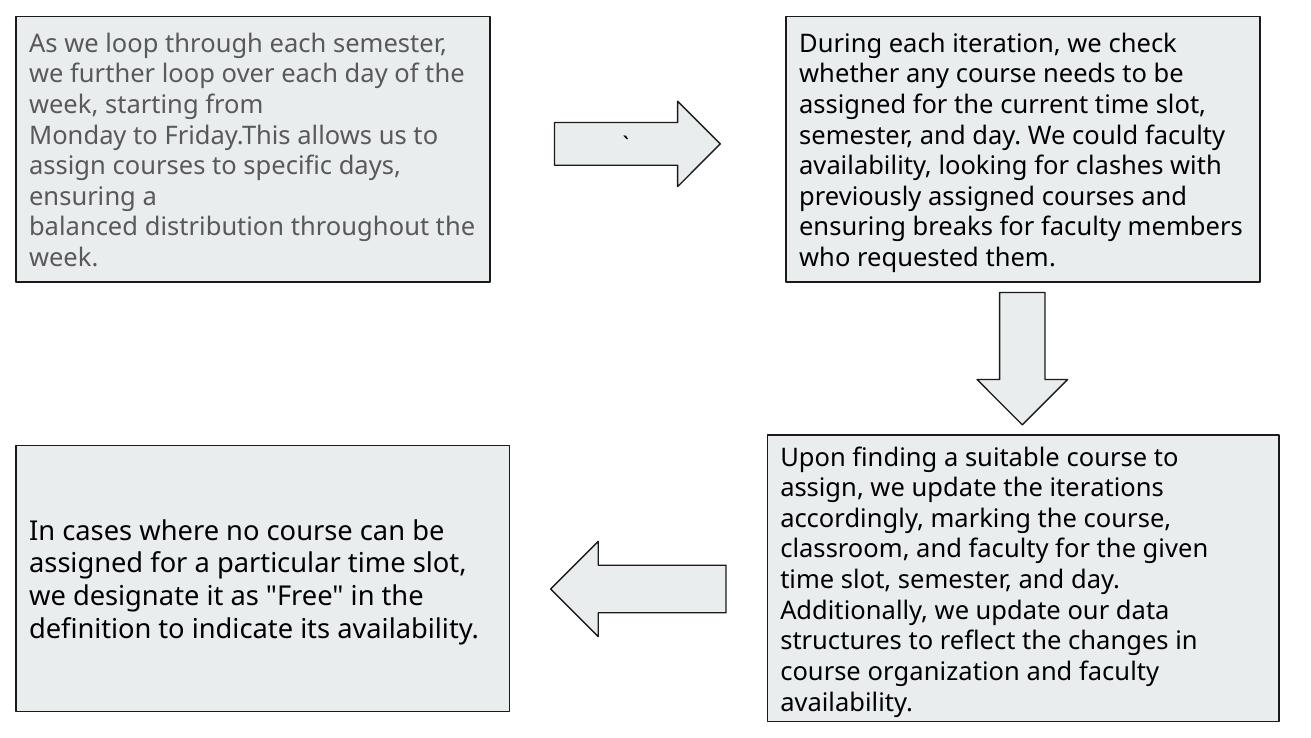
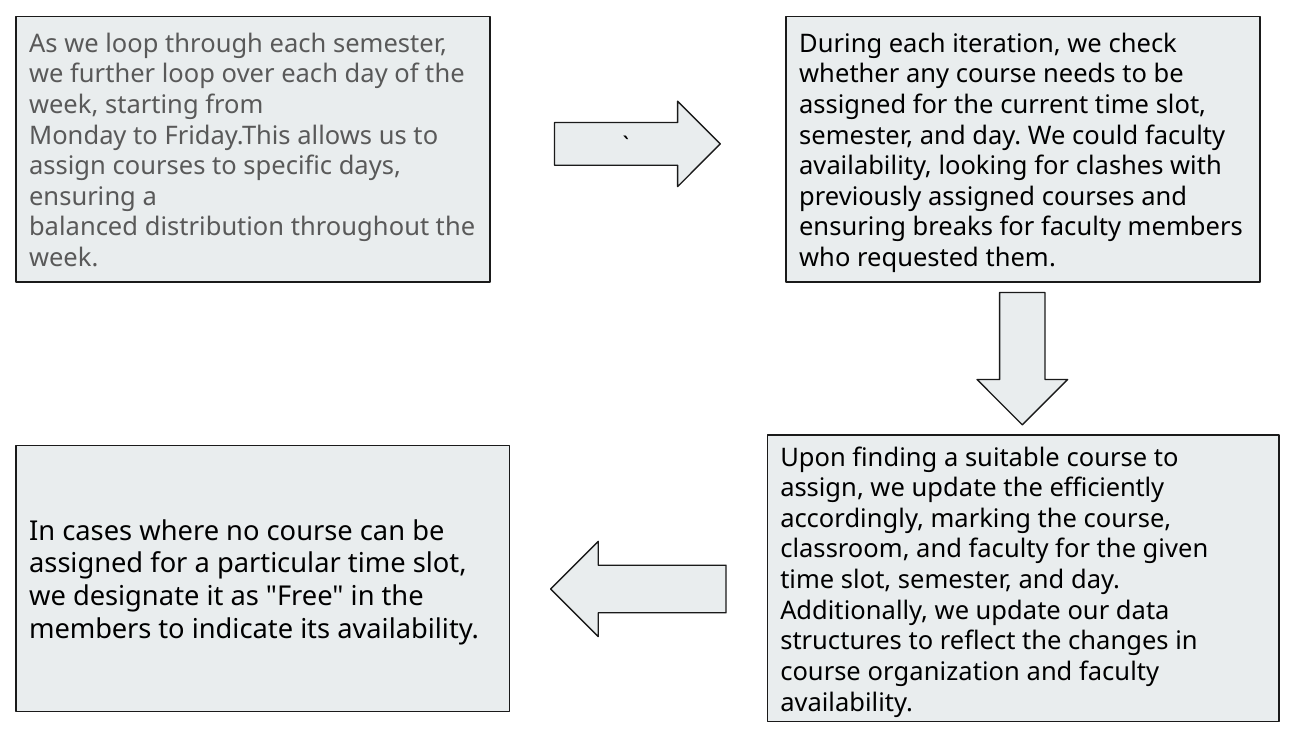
iterations: iterations -> efficiently (1107, 488)
definition: definition -> members (90, 629)
